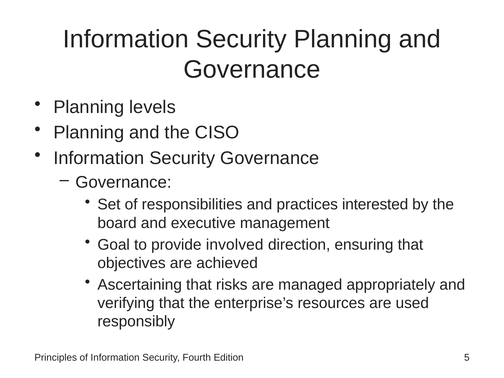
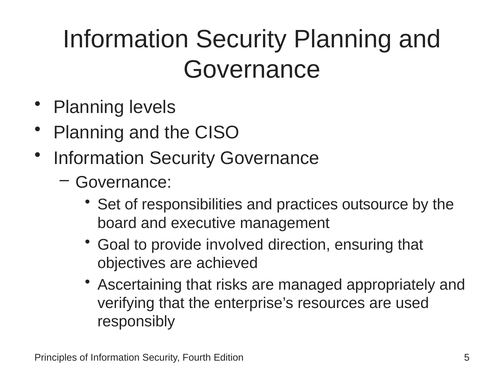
interested: interested -> outsource (375, 205)
